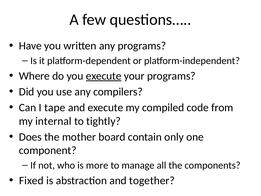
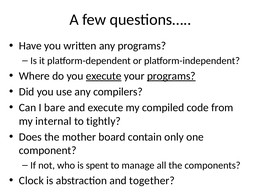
programs underline: none -> present (171, 76)
tape: tape -> bare (55, 107)
more: more -> spent (97, 165)
Fixed: Fixed -> Clock (31, 180)
